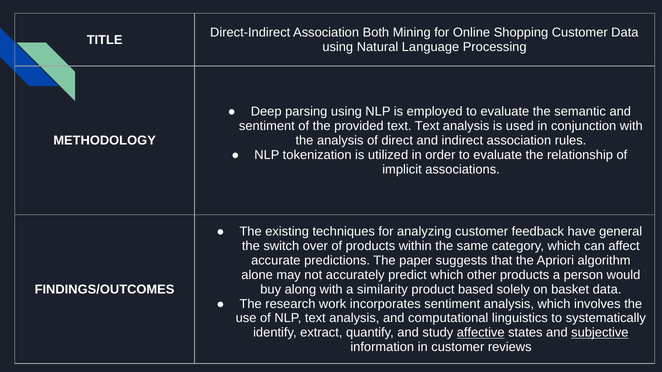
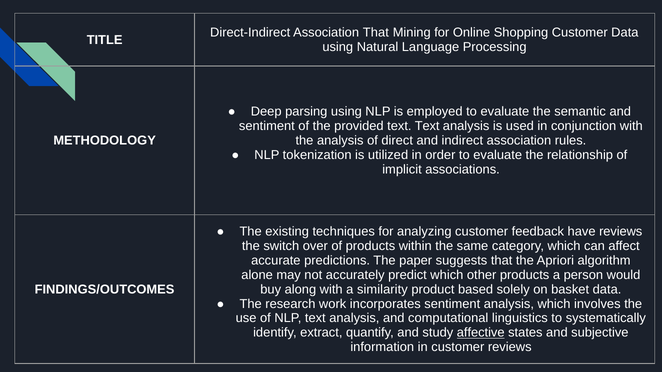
Association Both: Both -> That (376, 33)
have general: general -> reviews (621, 232)
subjective underline: present -> none (600, 333)
